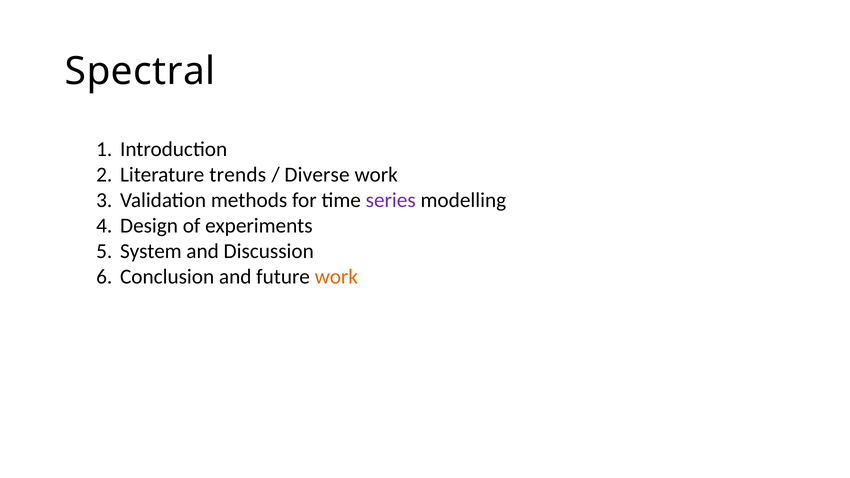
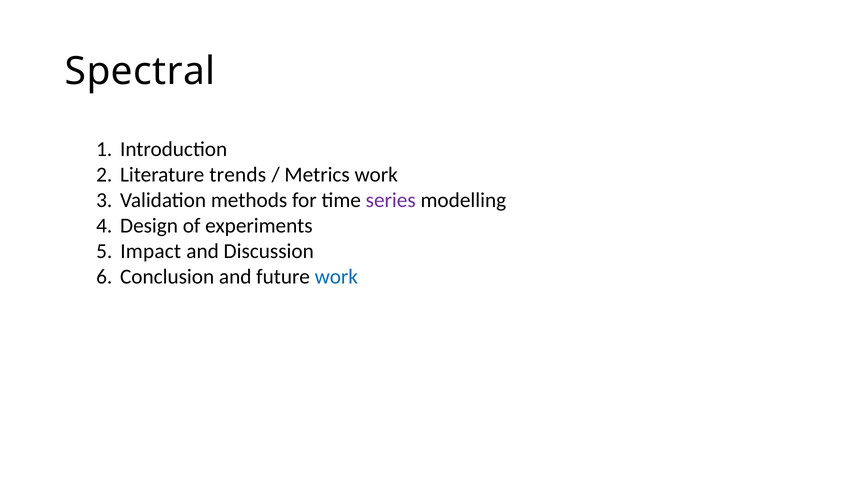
Diverse: Diverse -> Metrics (317, 175)
System: System -> Impact (151, 252)
work colour: orange -> blue (336, 277)
